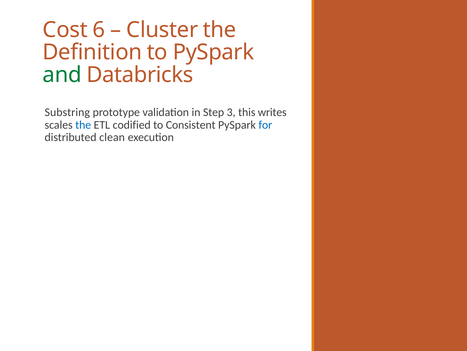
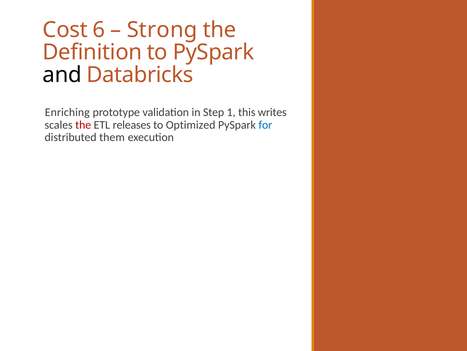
Cluster: Cluster -> Strong (162, 30)
and colour: green -> black (62, 75)
Substring: Substring -> Enriching (67, 112)
3: 3 -> 1 (231, 112)
the colour: blue -> red (83, 125)
codified: codified -> releases (132, 125)
Consistent: Consistent -> Optimized (191, 125)
clean: clean -> them (112, 137)
